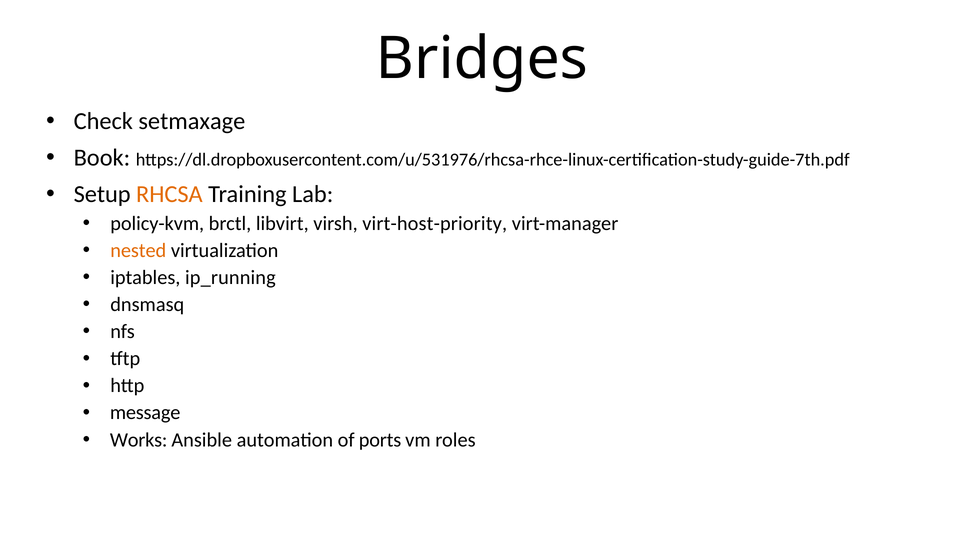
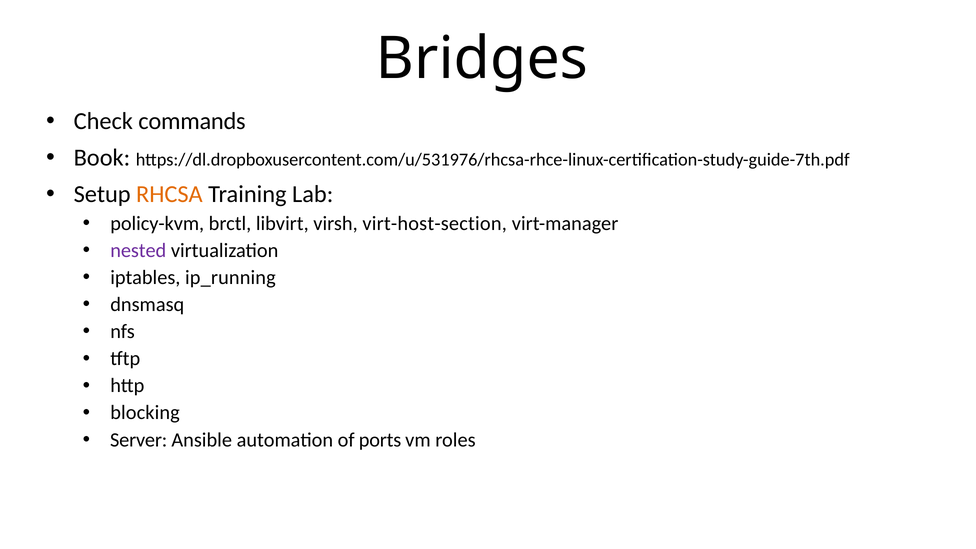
setmaxage: setmaxage -> commands (192, 121)
virt-host-priority: virt-host-priority -> virt-host-section (435, 223)
nested colour: orange -> purple (138, 250)
message: message -> blocking (145, 413)
Works: Works -> Server (139, 440)
